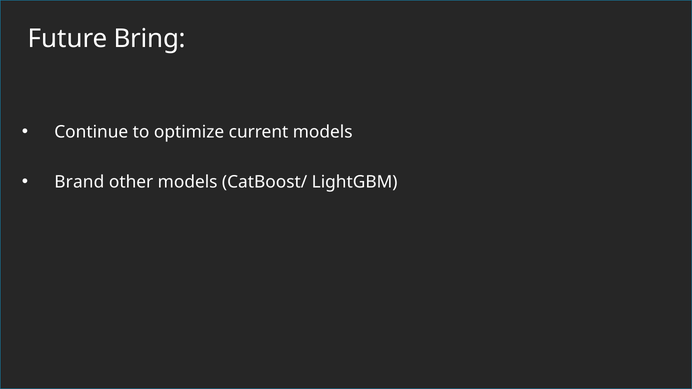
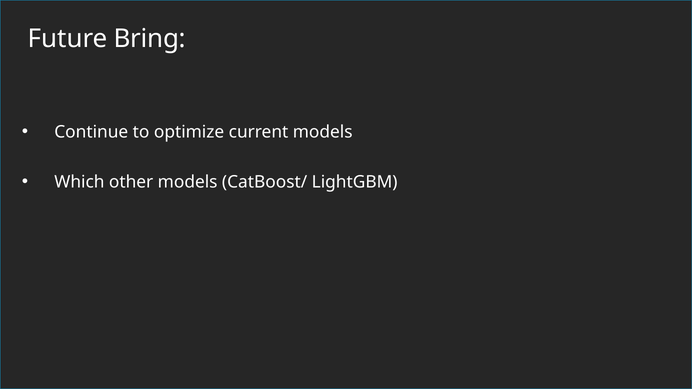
Brand: Brand -> Which (79, 182)
